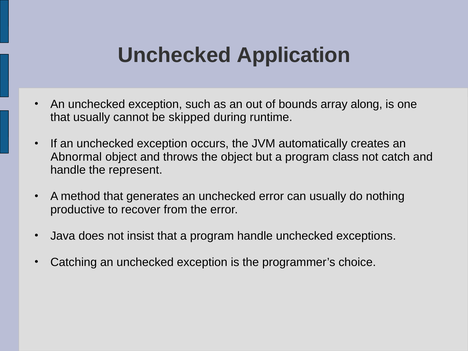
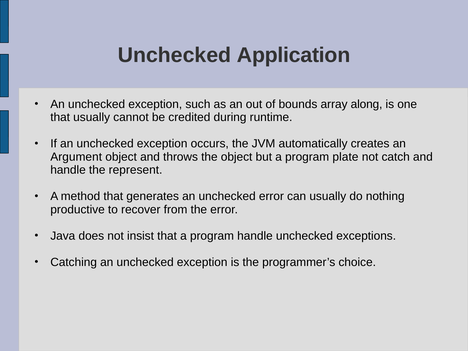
skipped: skipped -> credited (189, 117)
Abnormal: Abnormal -> Argument (76, 157)
class: class -> plate (345, 157)
